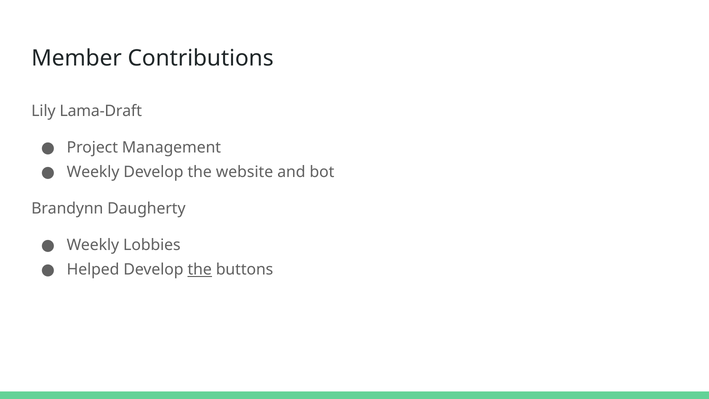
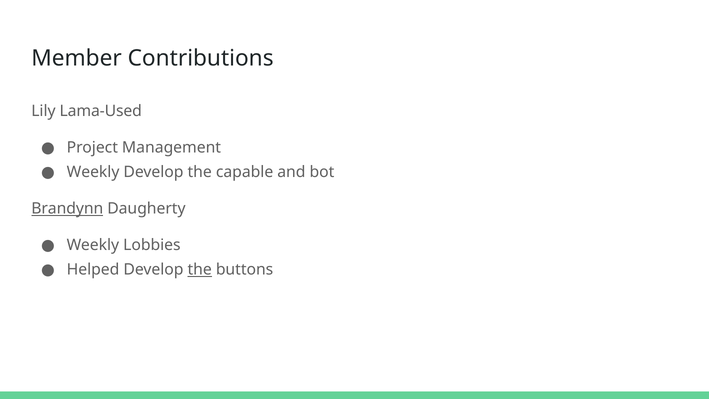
Lama-Draft: Lama-Draft -> Lama-Used (101, 111)
website: website -> capable (245, 172)
Brandynn underline: none -> present (67, 209)
